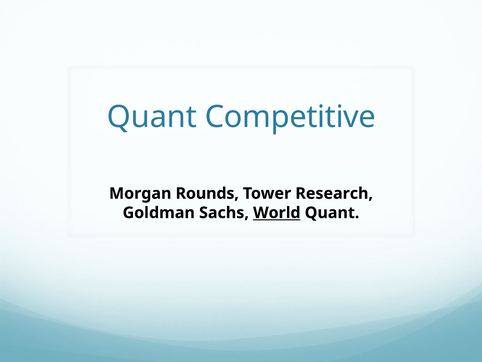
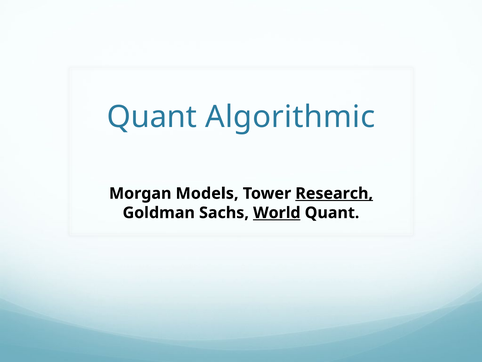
Competitive: Competitive -> Algorithmic (290, 117)
Rounds: Rounds -> Models (207, 193)
Research underline: none -> present (334, 193)
